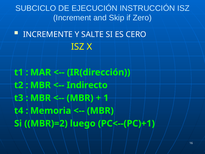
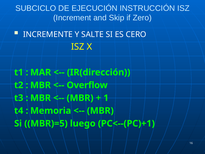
Indirecto: Indirecto -> Overflow (87, 85)
MBR)=2: MBR)=2 -> MBR)=5 (46, 123)
